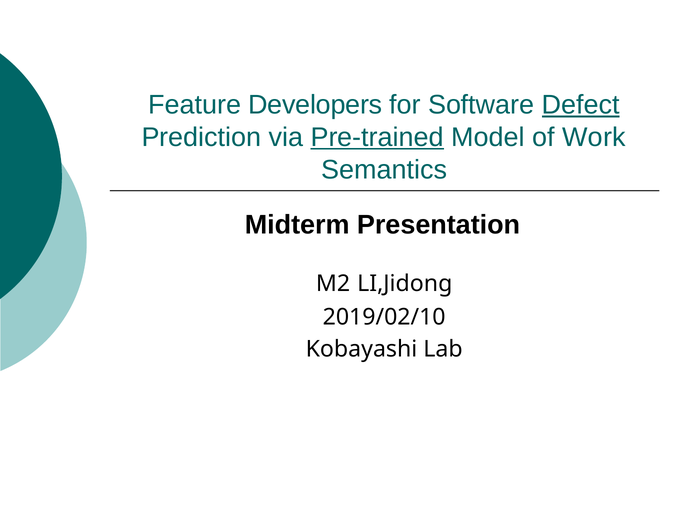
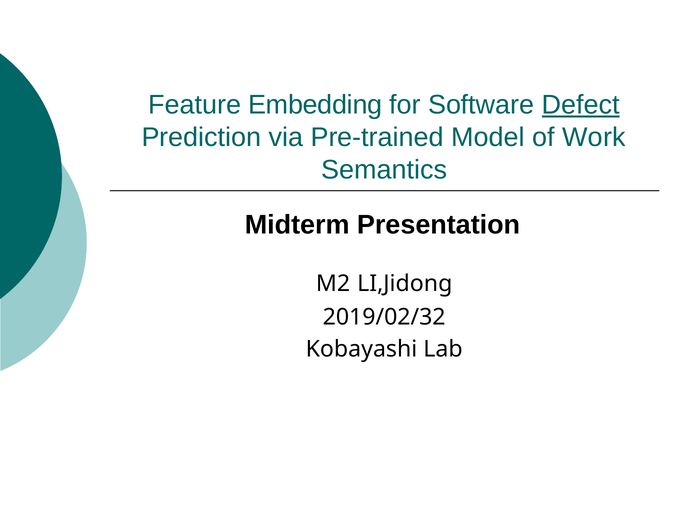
Developers: Developers -> Embedding (315, 105)
Pre-trained underline: present -> none (377, 137)
2019/02/10: 2019/02/10 -> 2019/02/32 (384, 317)
